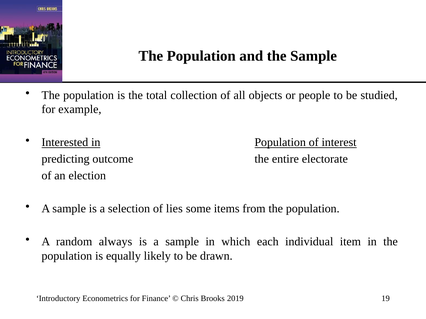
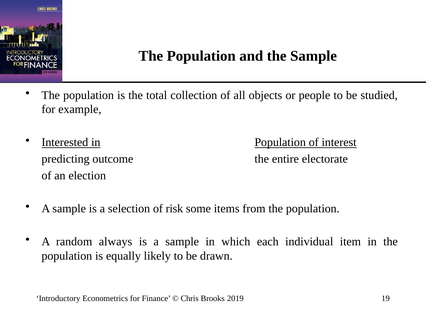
lies: lies -> risk (174, 209)
